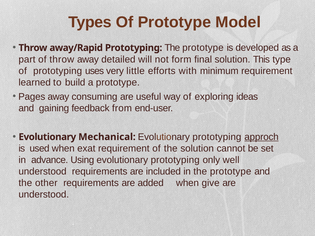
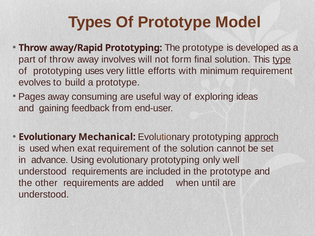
detailed: detailed -> involves (118, 59)
type underline: none -> present (282, 59)
learned: learned -> evolves (35, 82)
give: give -> until (211, 183)
